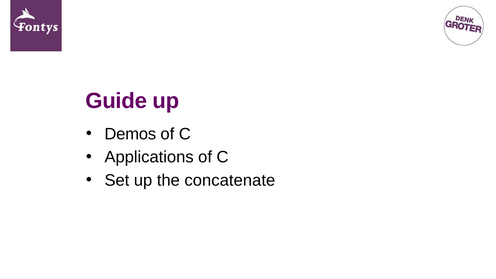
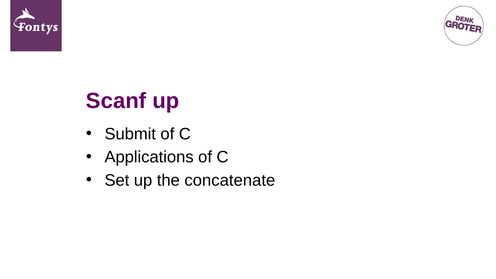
Guide: Guide -> Scanf (116, 101)
Demos: Demos -> Submit (130, 134)
